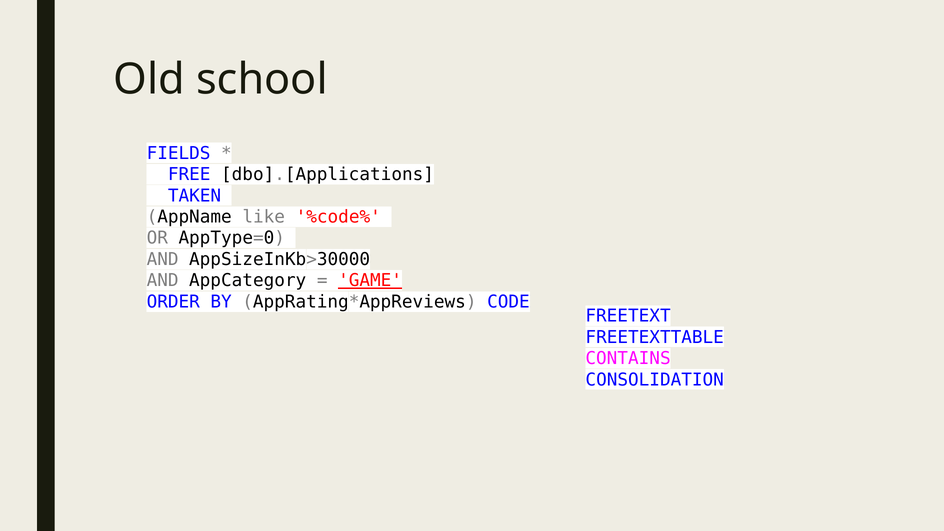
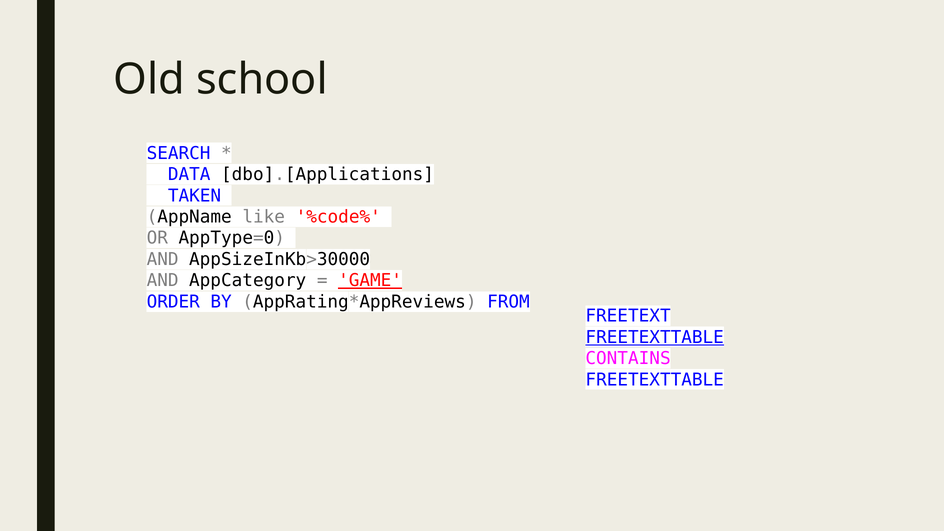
FIELDS: FIELDS -> SEARCH (179, 153)
FREE: FREE -> DATA (189, 174)
CODE: CODE -> FROM (508, 302)
FREETEXTTABLE underline: none -> present (655, 337)
CONSOLIDATION: CONSOLIDATION -> FREETEXTTABLE (655, 380)
